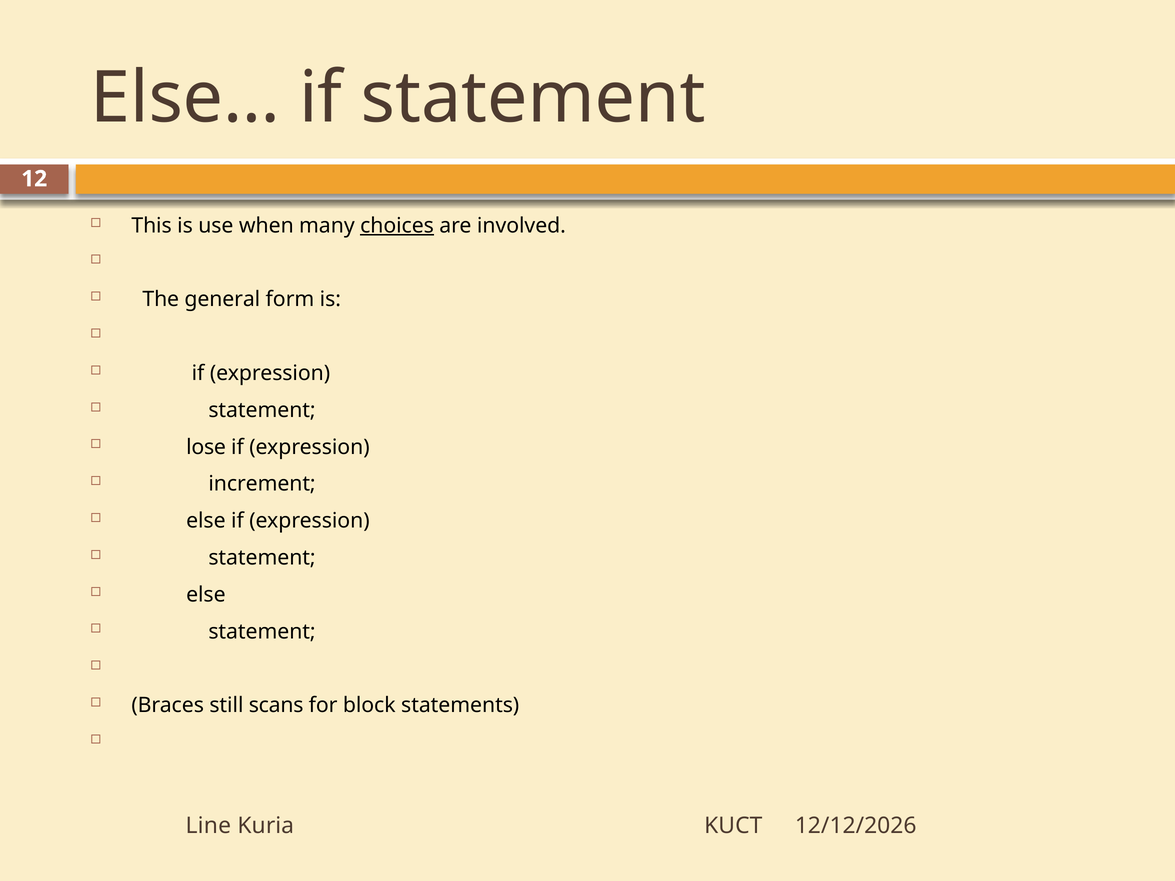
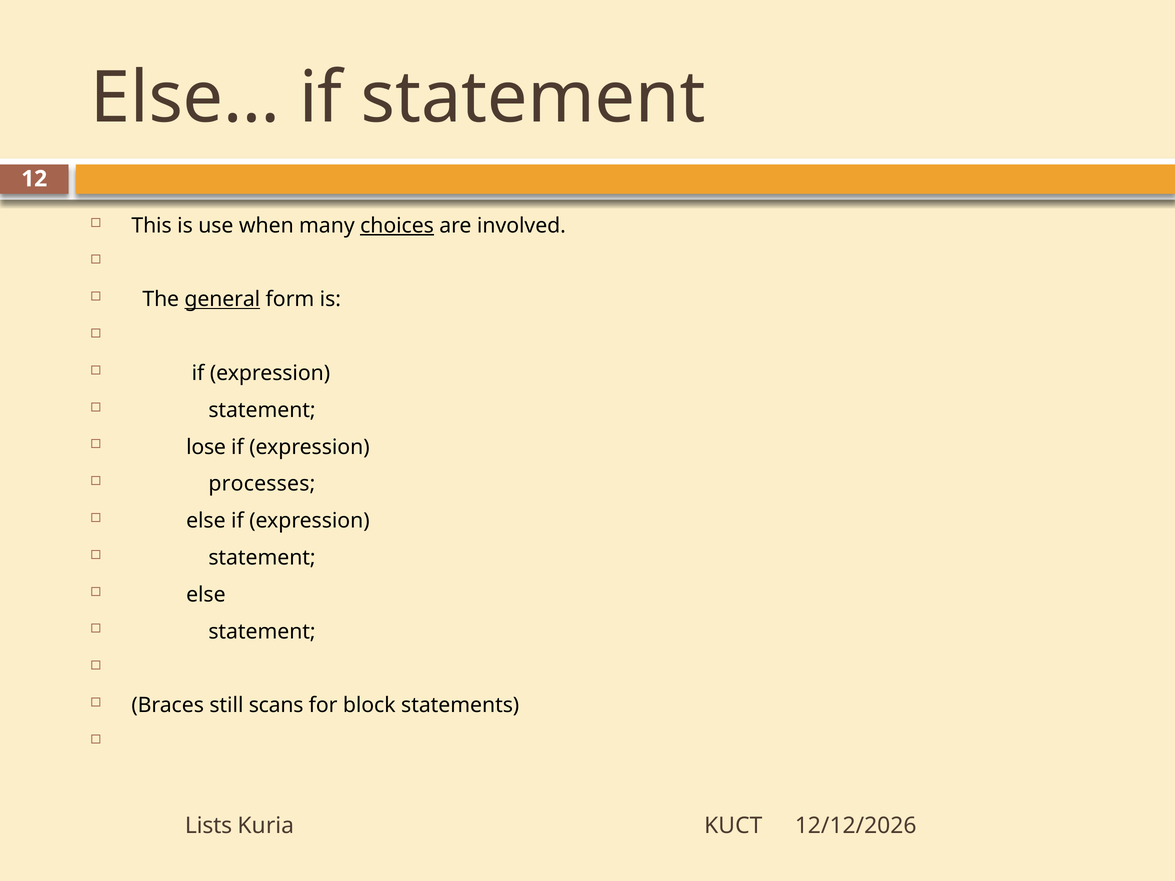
general underline: none -> present (222, 299)
increment: increment -> processes (262, 484)
Line: Line -> Lists (209, 826)
